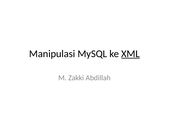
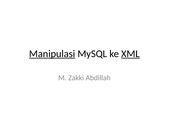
Manipulasi underline: none -> present (52, 54)
